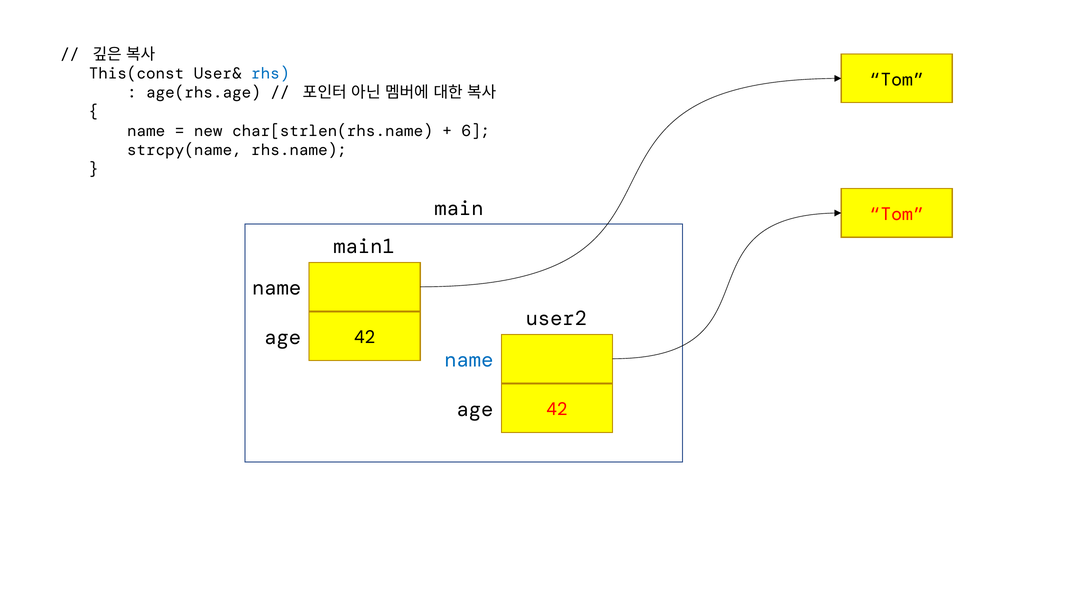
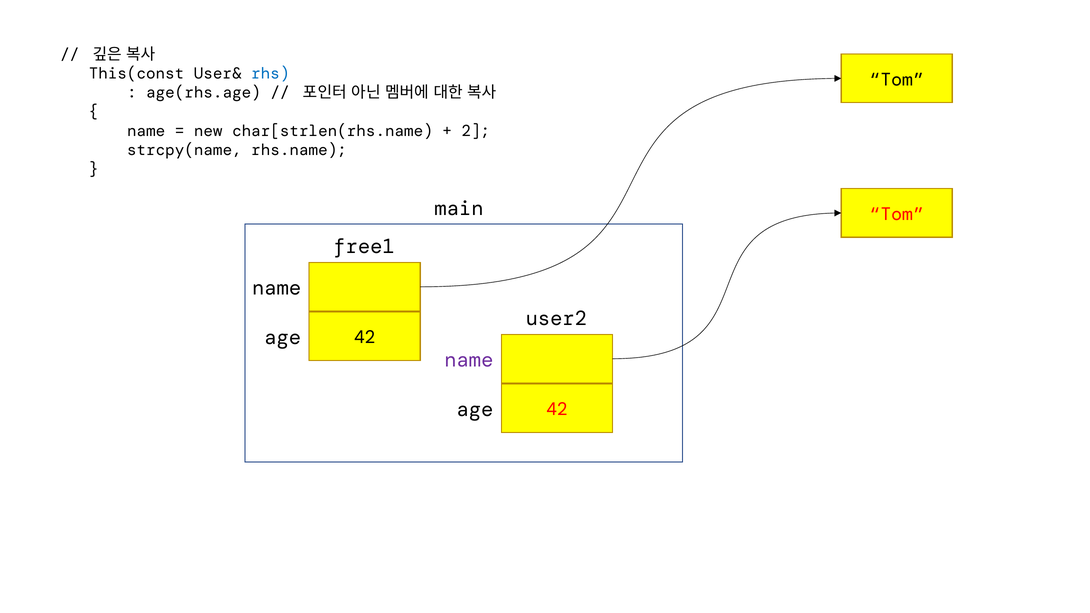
6: 6 -> 2 (476, 131)
main1: main1 -> free1 (364, 246)
name colour: blue -> purple (469, 360)
